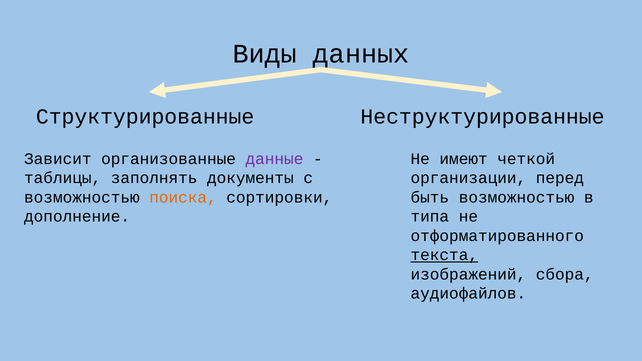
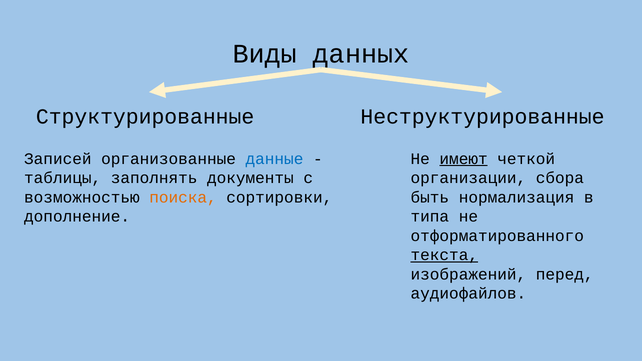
Зависит: Зависит -> Записей (58, 159)
данные colour: purple -> blue (274, 159)
имеют underline: none -> present (464, 159)
перед: перед -> сбора (560, 178)
быть возможностью: возможностью -> нормализация (517, 197)
сбора: сбора -> перед (565, 274)
